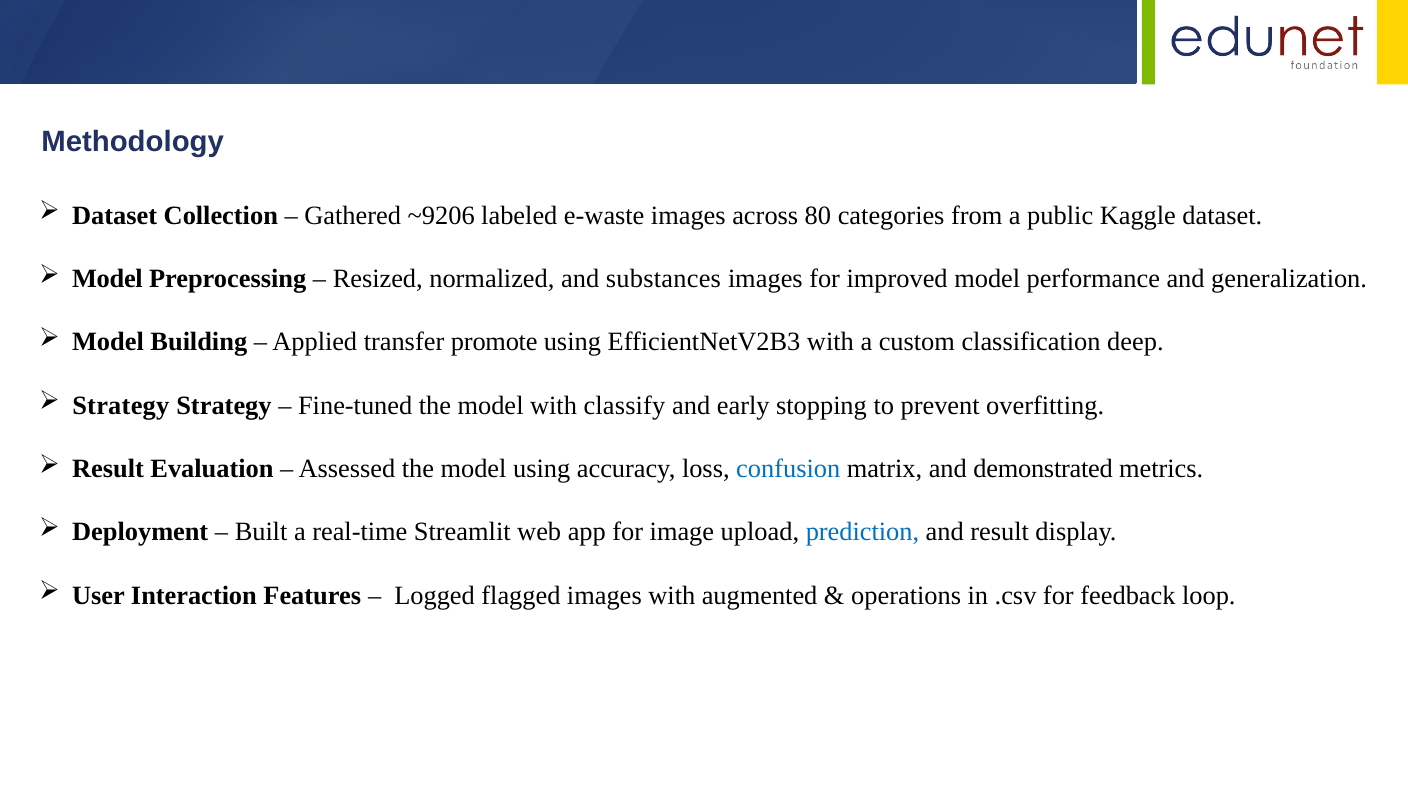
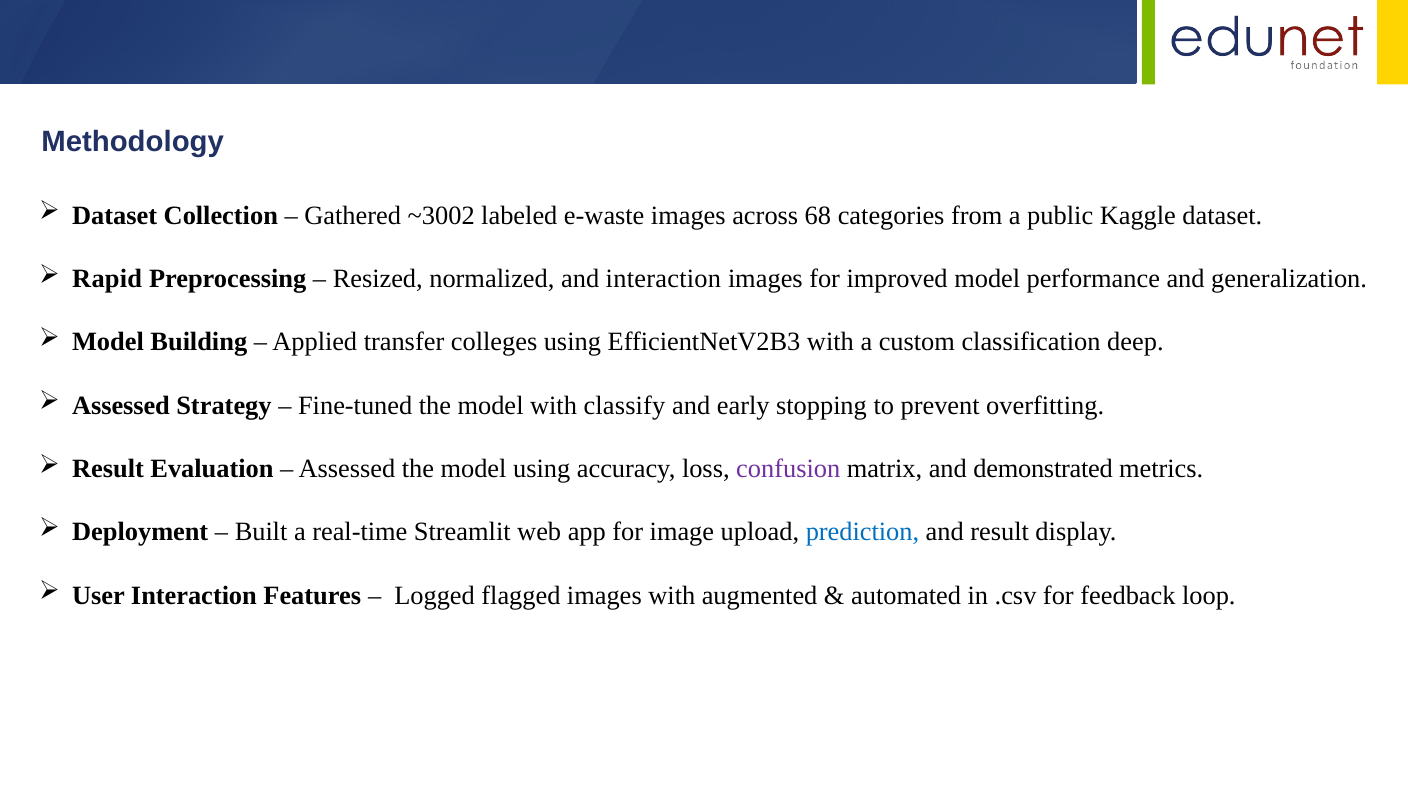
~9206: ~9206 -> ~3002 (441, 215)
80: 80 -> 68 (818, 215)
Model: Model -> Rapid (107, 279)
and substances: substances -> interaction (663, 279)
promote: promote -> colleges (494, 342)
Strategy: Strategy -> Assessed (121, 405)
confusion colour: blue -> purple (788, 469)
operations: operations -> automated (906, 596)
